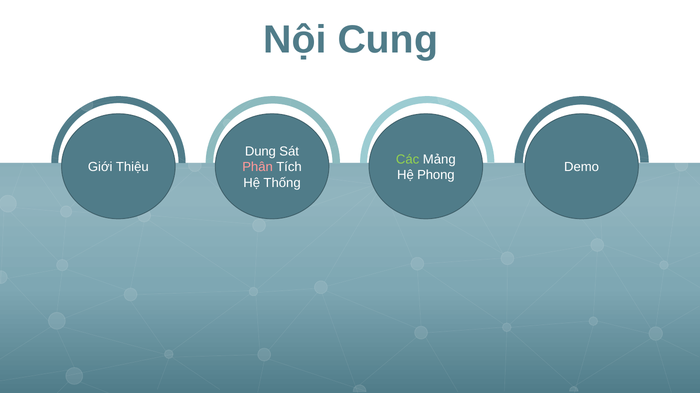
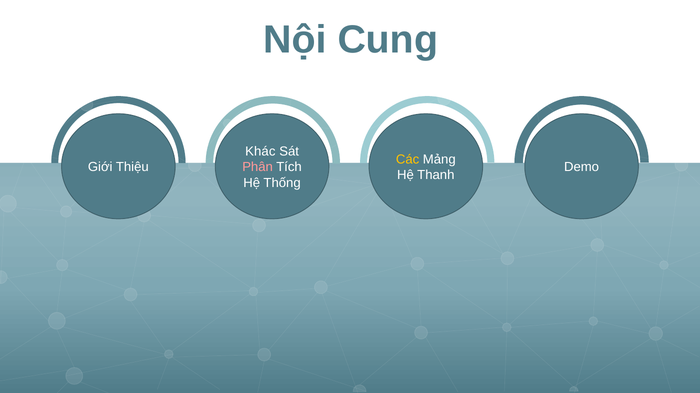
Dung: Dung -> Khác (260, 152)
Các colour: light green -> yellow (408, 160)
Phong: Phong -> Thanh (436, 175)
